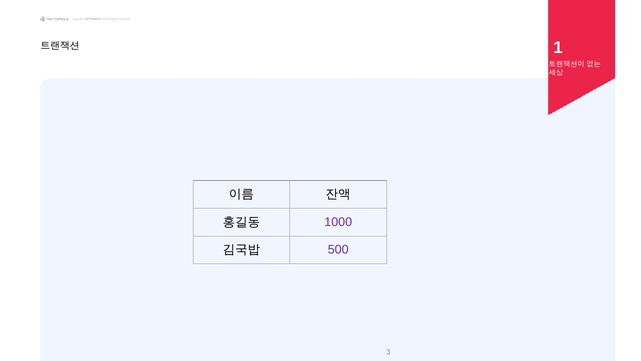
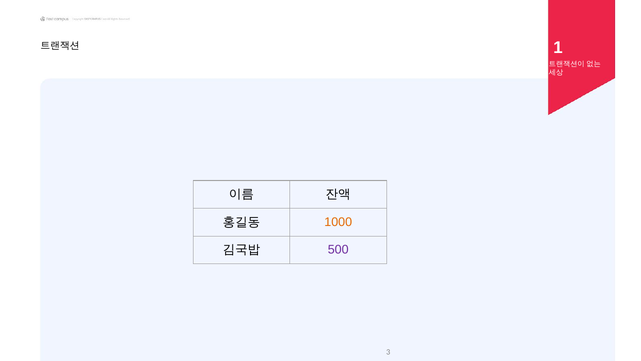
1000 colour: purple -> orange (338, 222)
